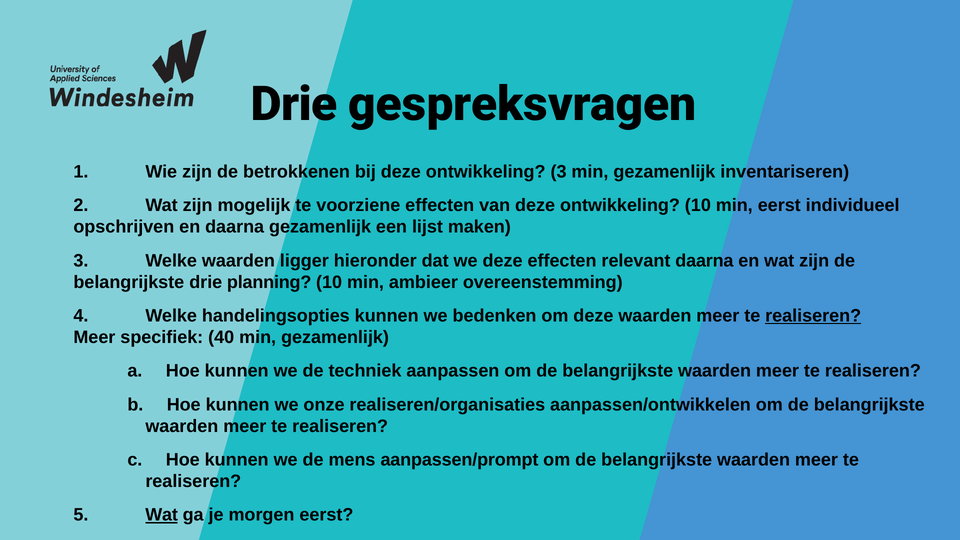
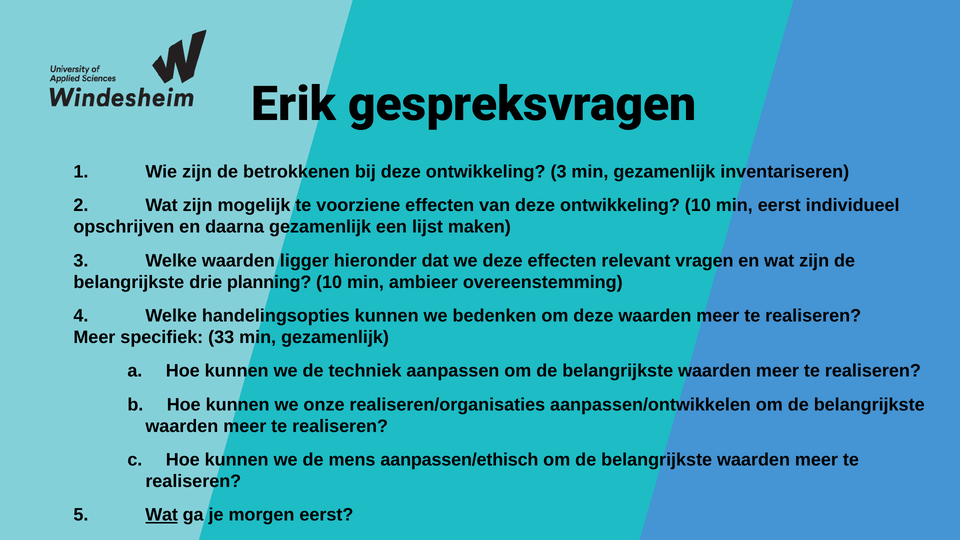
Drie: Drie -> Erik (294, 104)
relevant daarna: daarna -> vragen (704, 260)
realiseren underline: present -> none (813, 316)
40: 40 -> 33 (221, 337)
aanpassen/prompt: aanpassen/prompt -> aanpassen/ethisch (459, 460)
